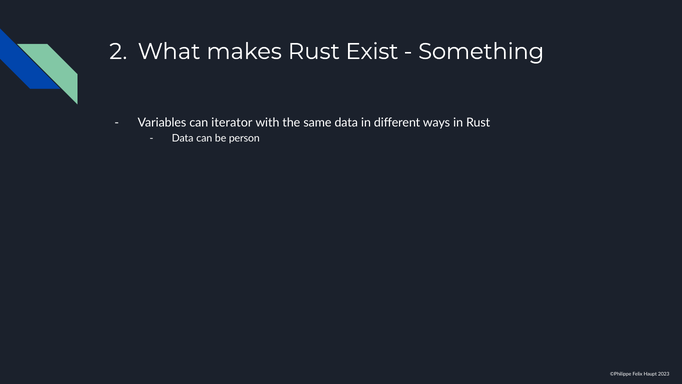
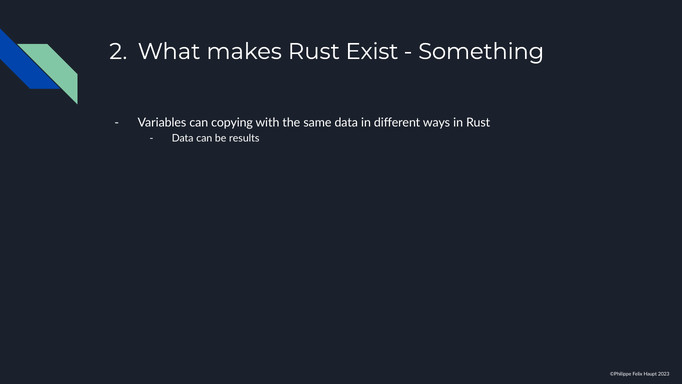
iterator: iterator -> copying (232, 123)
person: person -> results (244, 138)
